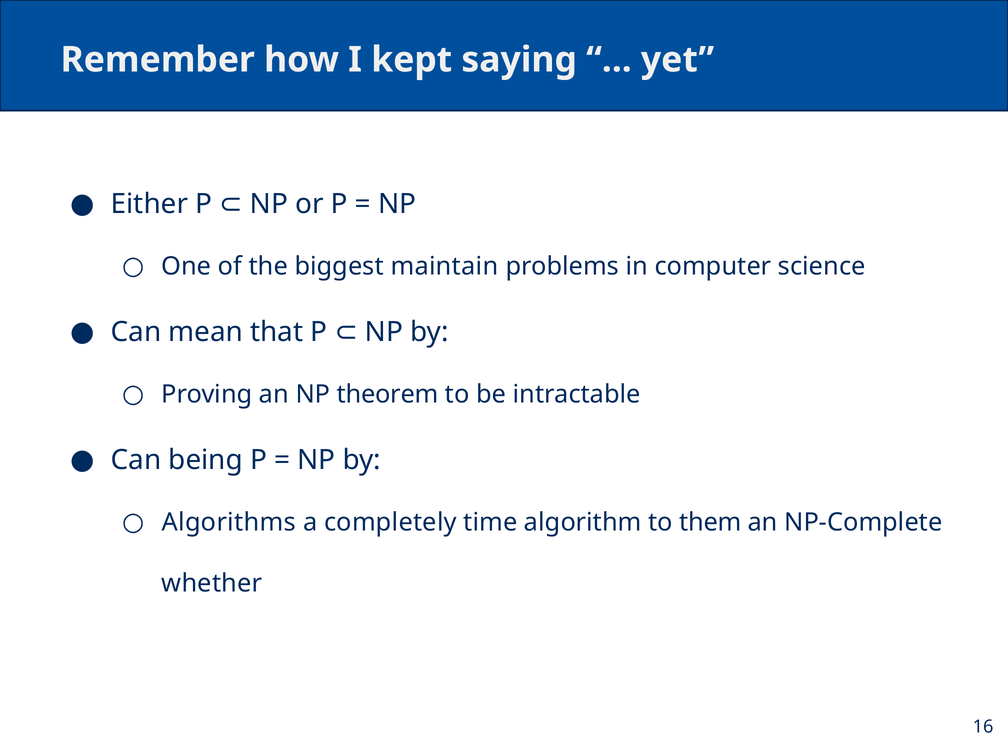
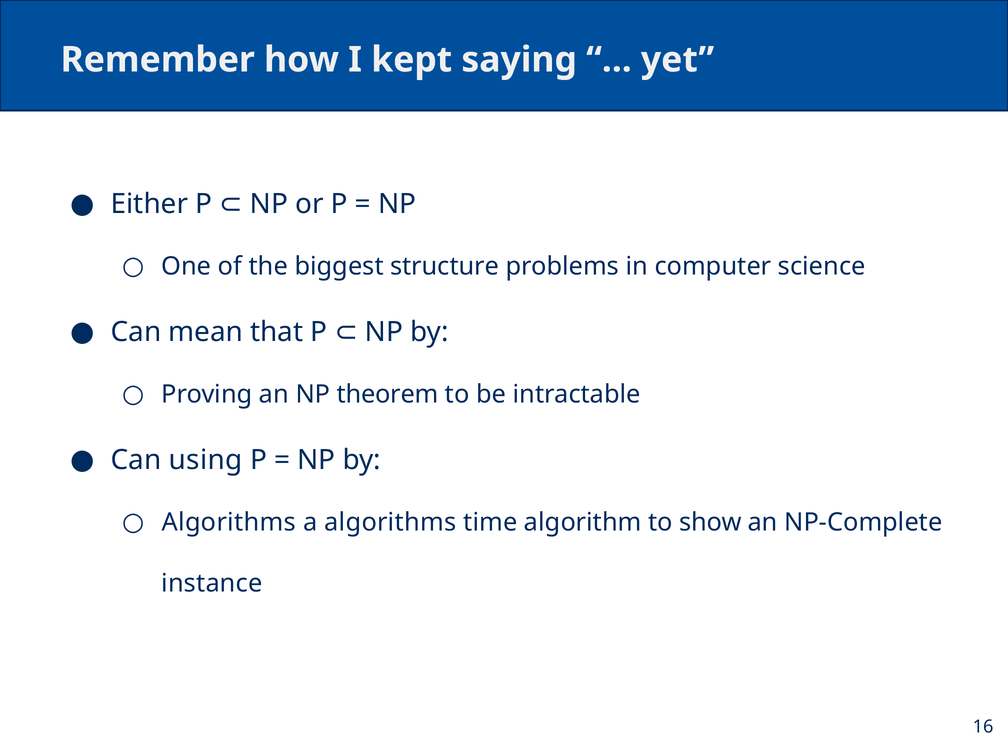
maintain: maintain -> structure (445, 266)
being: being -> using (206, 460)
a completely: completely -> algorithms (390, 522)
them: them -> show (710, 522)
whether: whether -> instance (212, 583)
